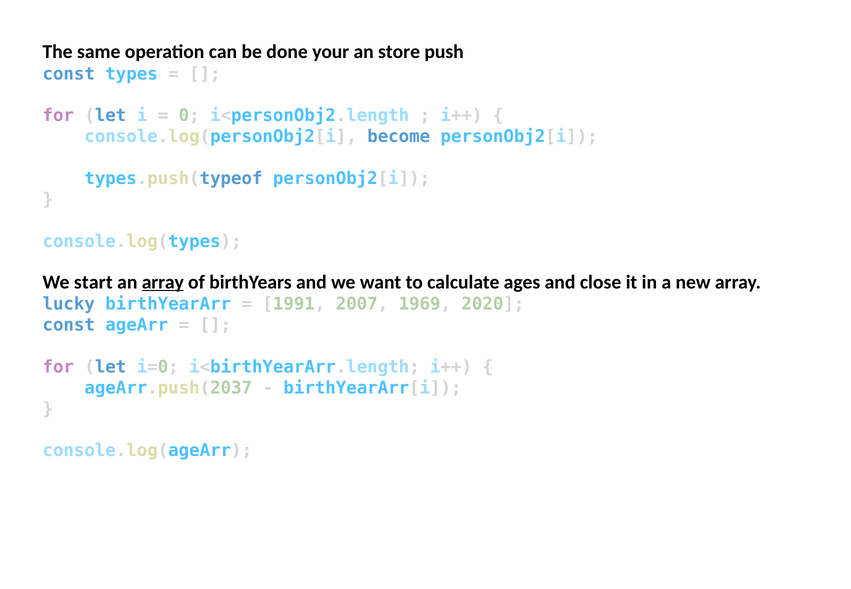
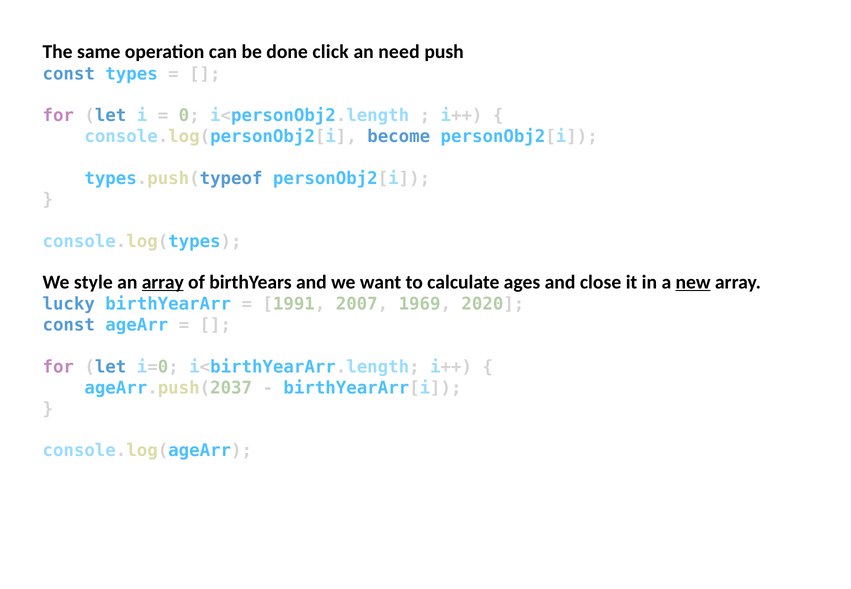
your: your -> click (331, 52)
store: store -> need (399, 52)
start: start -> style (93, 282)
new underline: none -> present (693, 282)
